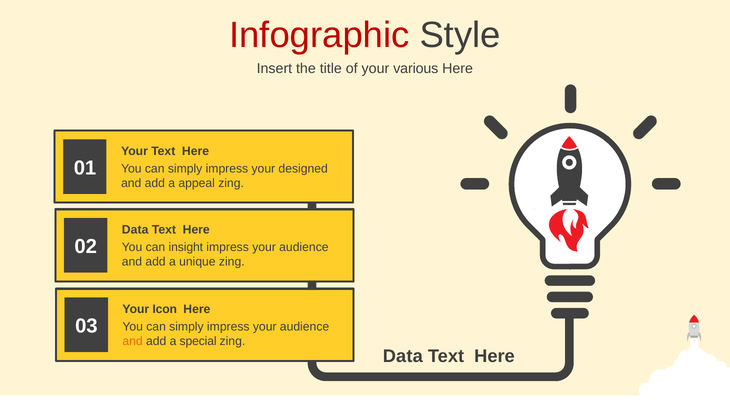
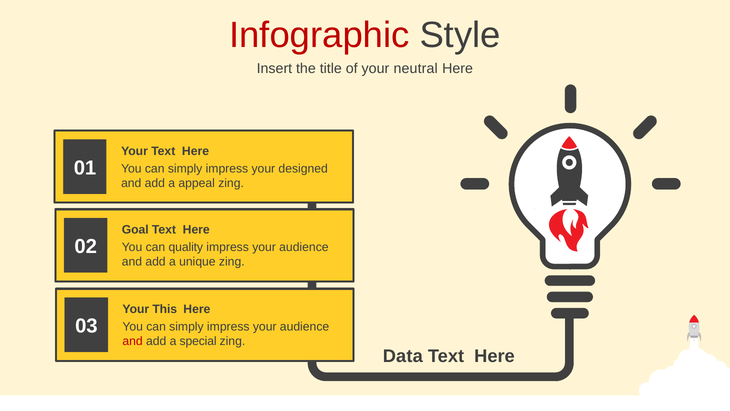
various: various -> neutral (416, 68)
Data: Data -> Goal (135, 230)
insight: insight -> quality (186, 247)
Icon: Icon -> This (165, 309)
and colour: orange -> red (133, 341)
